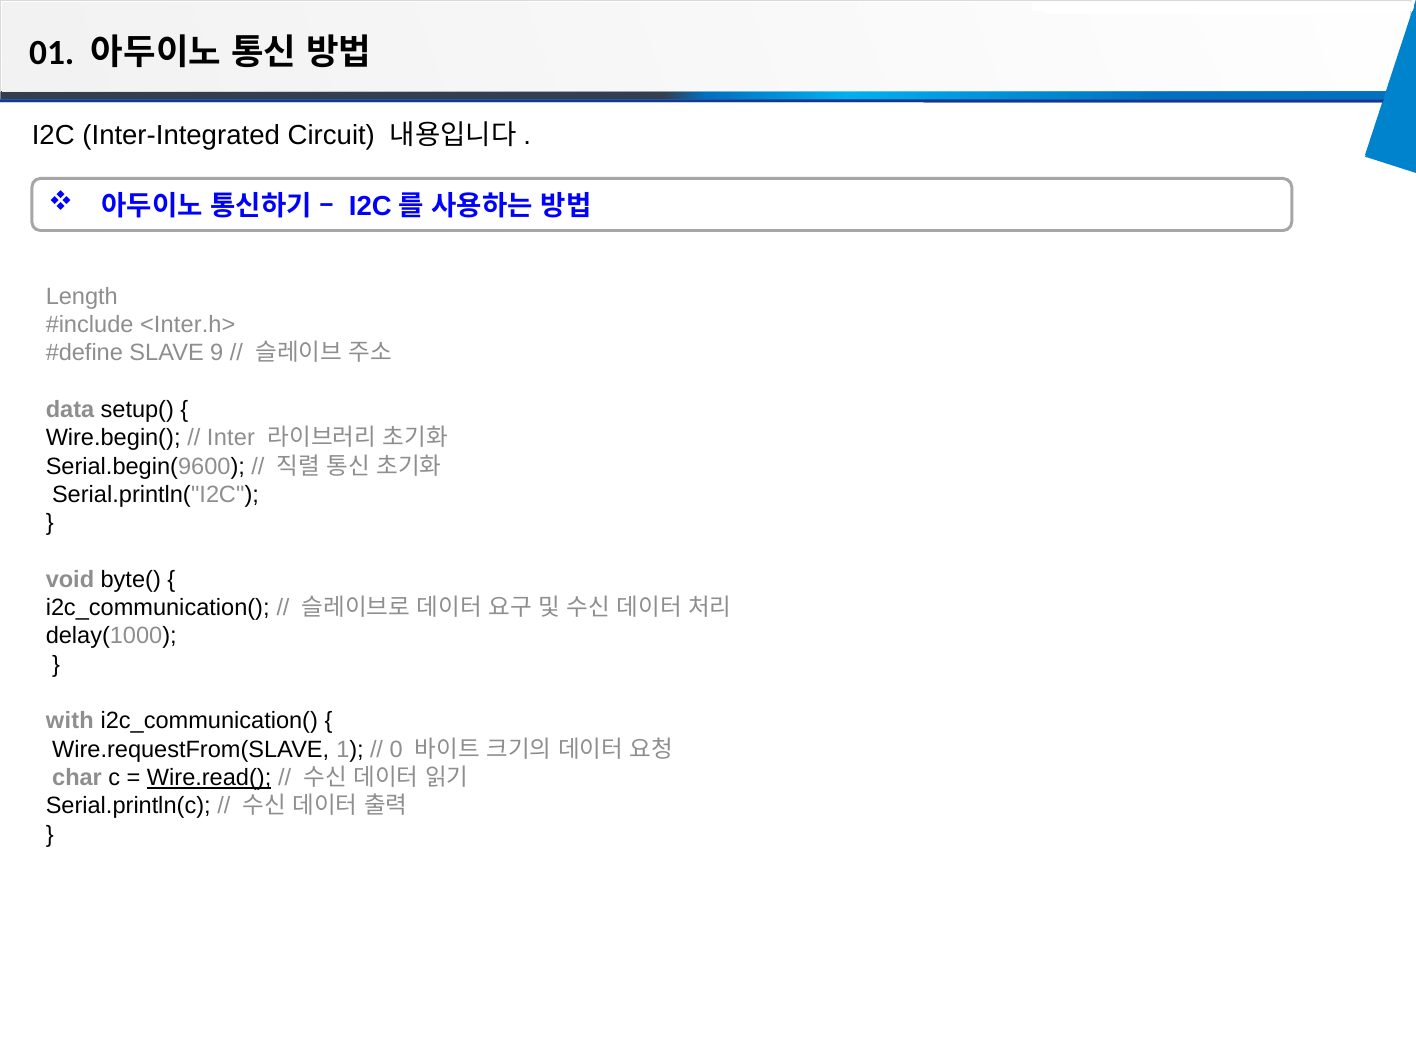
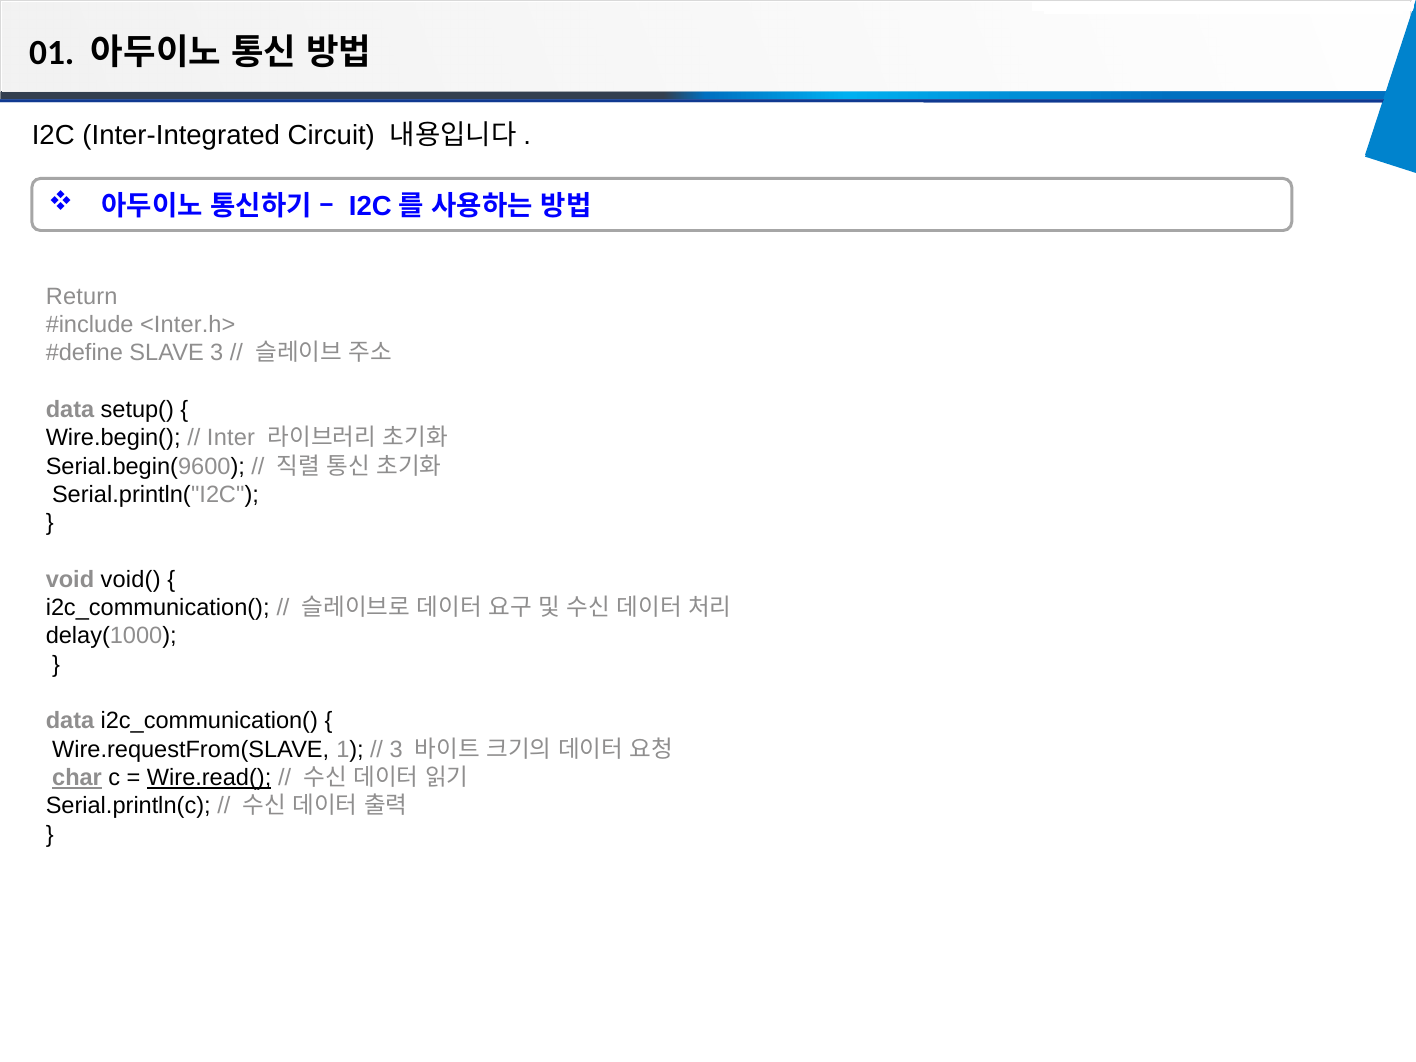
Length: Length -> Return (82, 296)
SLAVE 9: 9 -> 3 (217, 353)
byte(: byte( -> void( (131, 580)
with: with -> data (70, 721)
0: 0 -> 3 (396, 749)
char underline: none -> present (77, 778)
